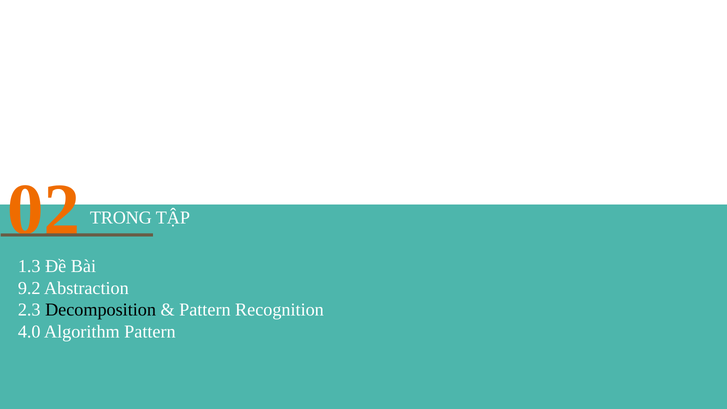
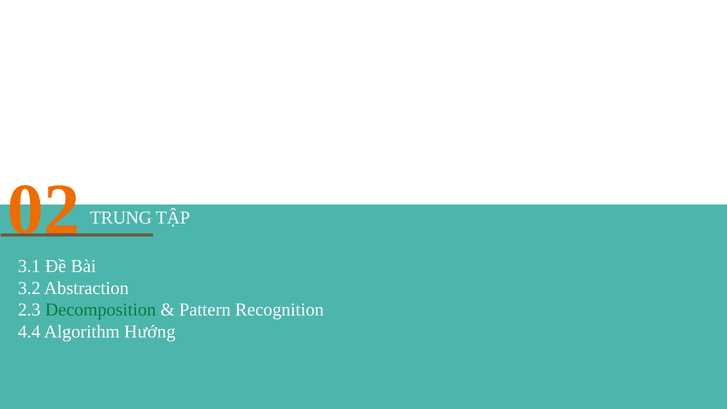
TRONG: TRONG -> TRUNG (121, 218)
1.3: 1.3 -> 3.1 (29, 266)
9.2: 9.2 -> 3.2 (29, 288)
Decomposition colour: black -> green (101, 310)
4.0: 4.0 -> 4.4 (29, 332)
Algorithm Pattern: Pattern -> Hướng (150, 332)
